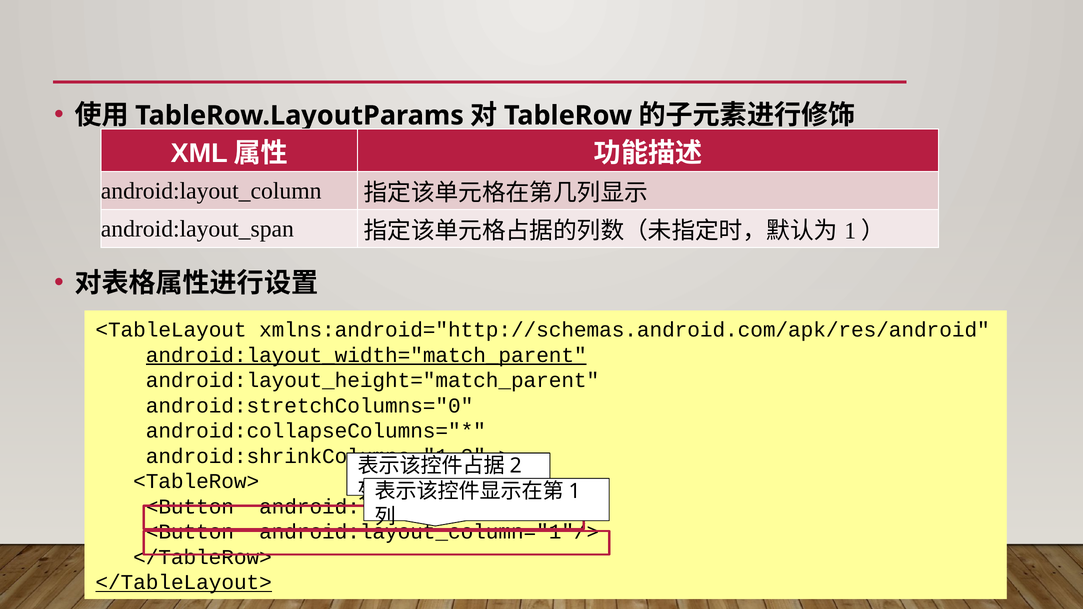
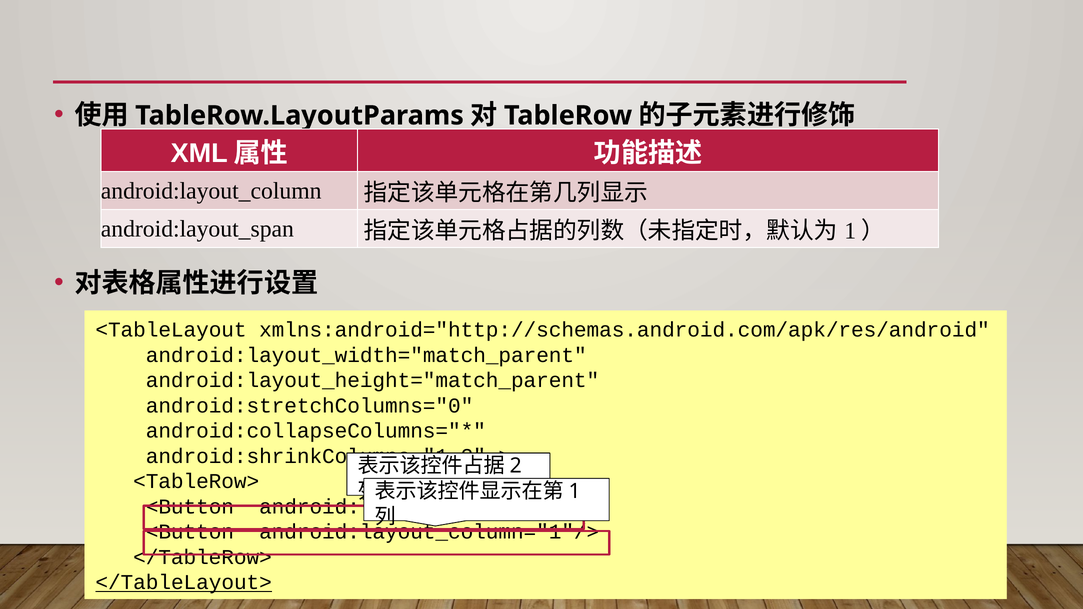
android:layout_width="match_parent underline: present -> none (366, 355)
